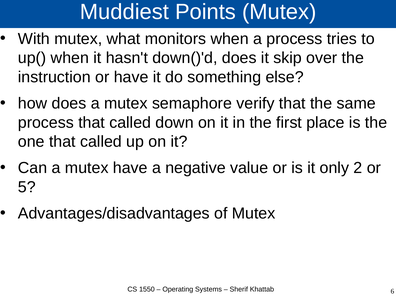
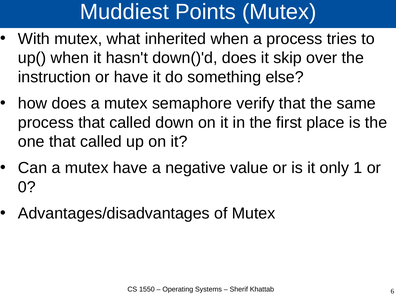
monitors: monitors -> inherited (175, 39)
2: 2 -> 1 (358, 168)
5: 5 -> 0 (27, 187)
